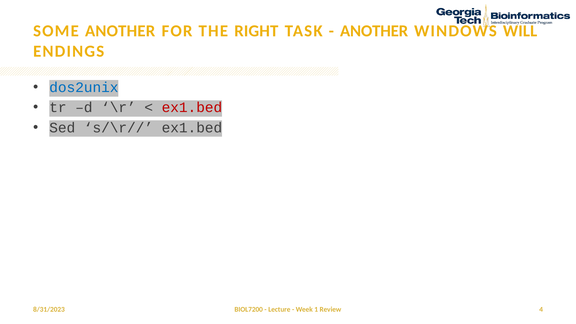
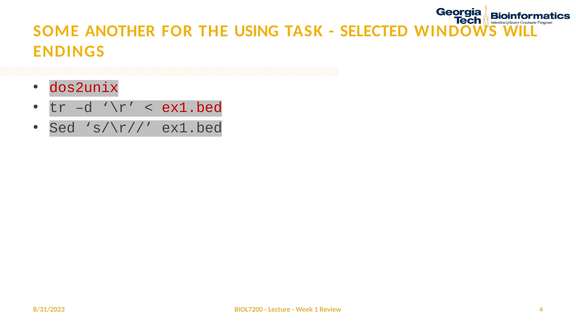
RIGHT: RIGHT -> USING (256, 31)
ANOTHER: ANOTHER -> SELECTED (374, 31)
dos2unix colour: blue -> red (84, 87)
